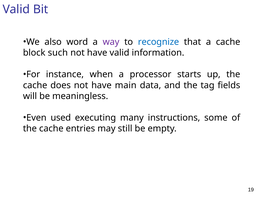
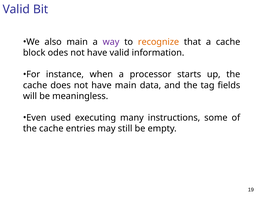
also word: word -> main (77, 42)
recognize colour: blue -> orange (158, 42)
such: such -> odes (58, 53)
